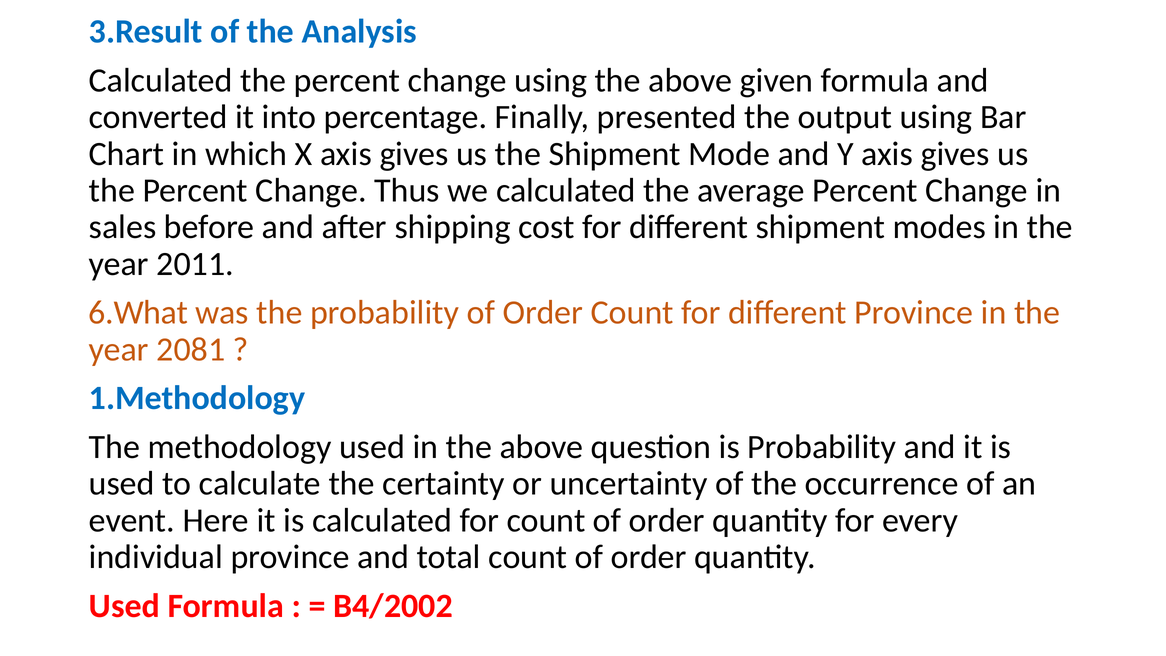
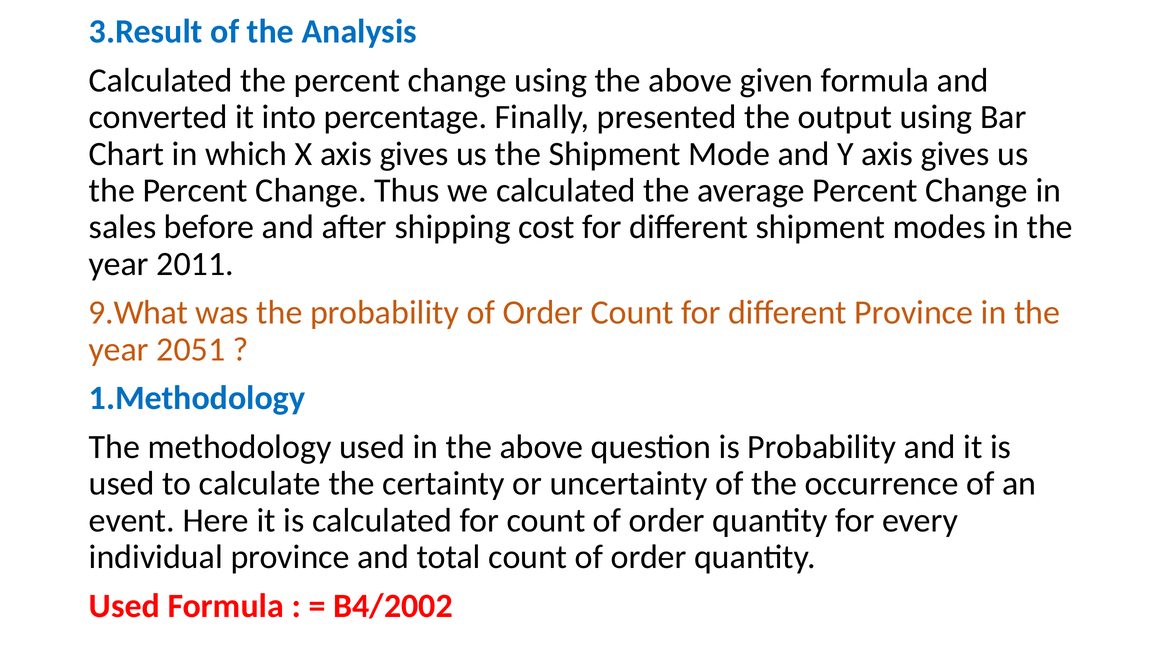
6.What: 6.What -> 9.What (138, 313)
2081: 2081 -> 2051 (191, 349)
